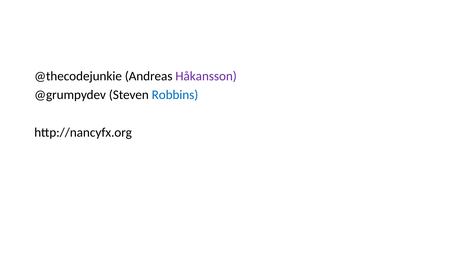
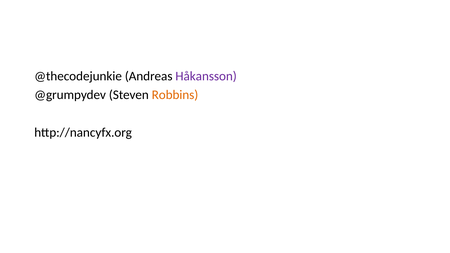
Robbins colour: blue -> orange (175, 95)
